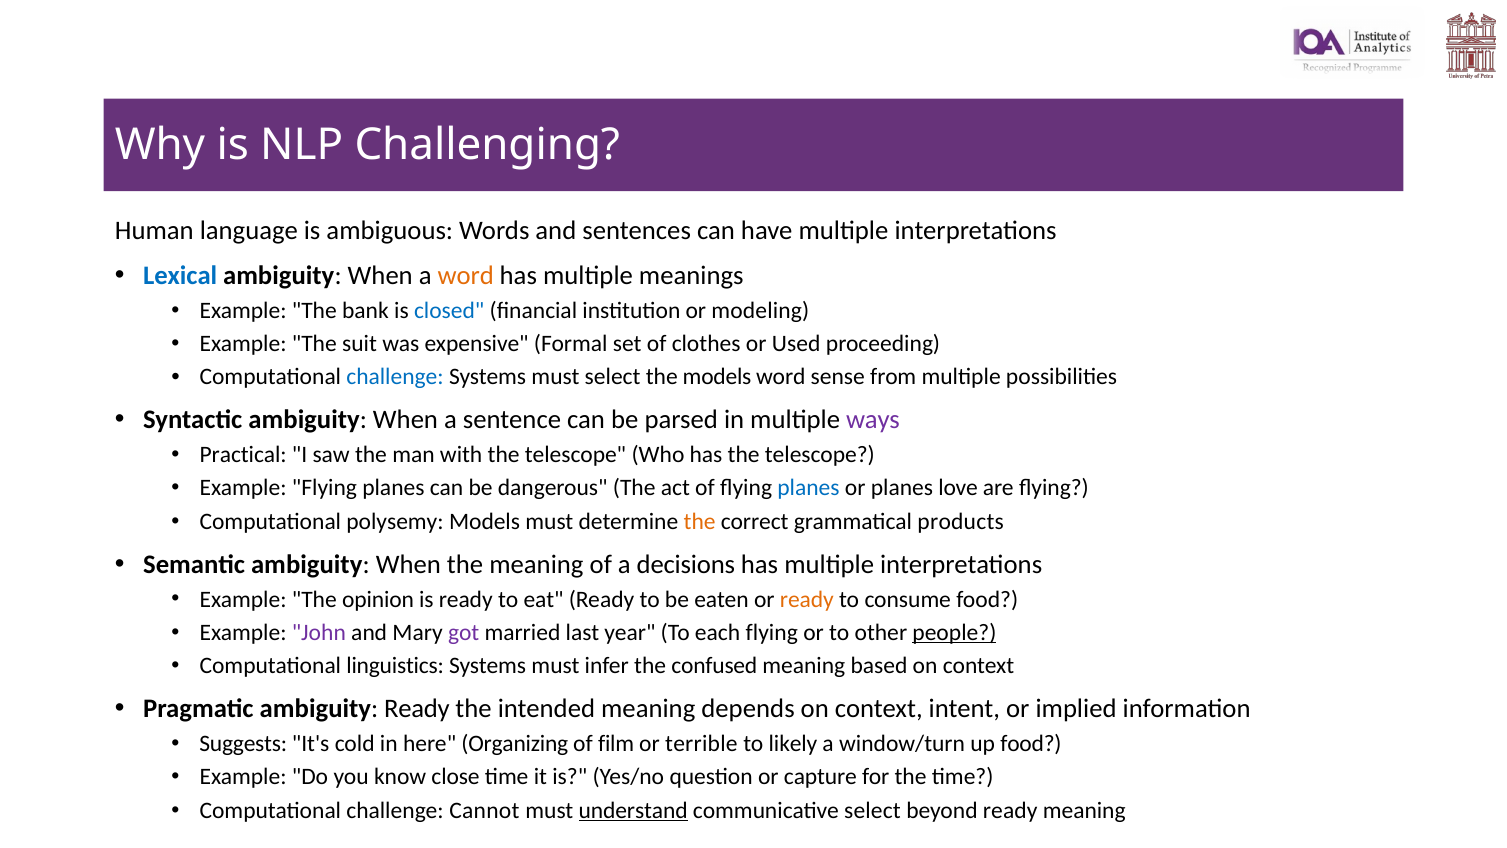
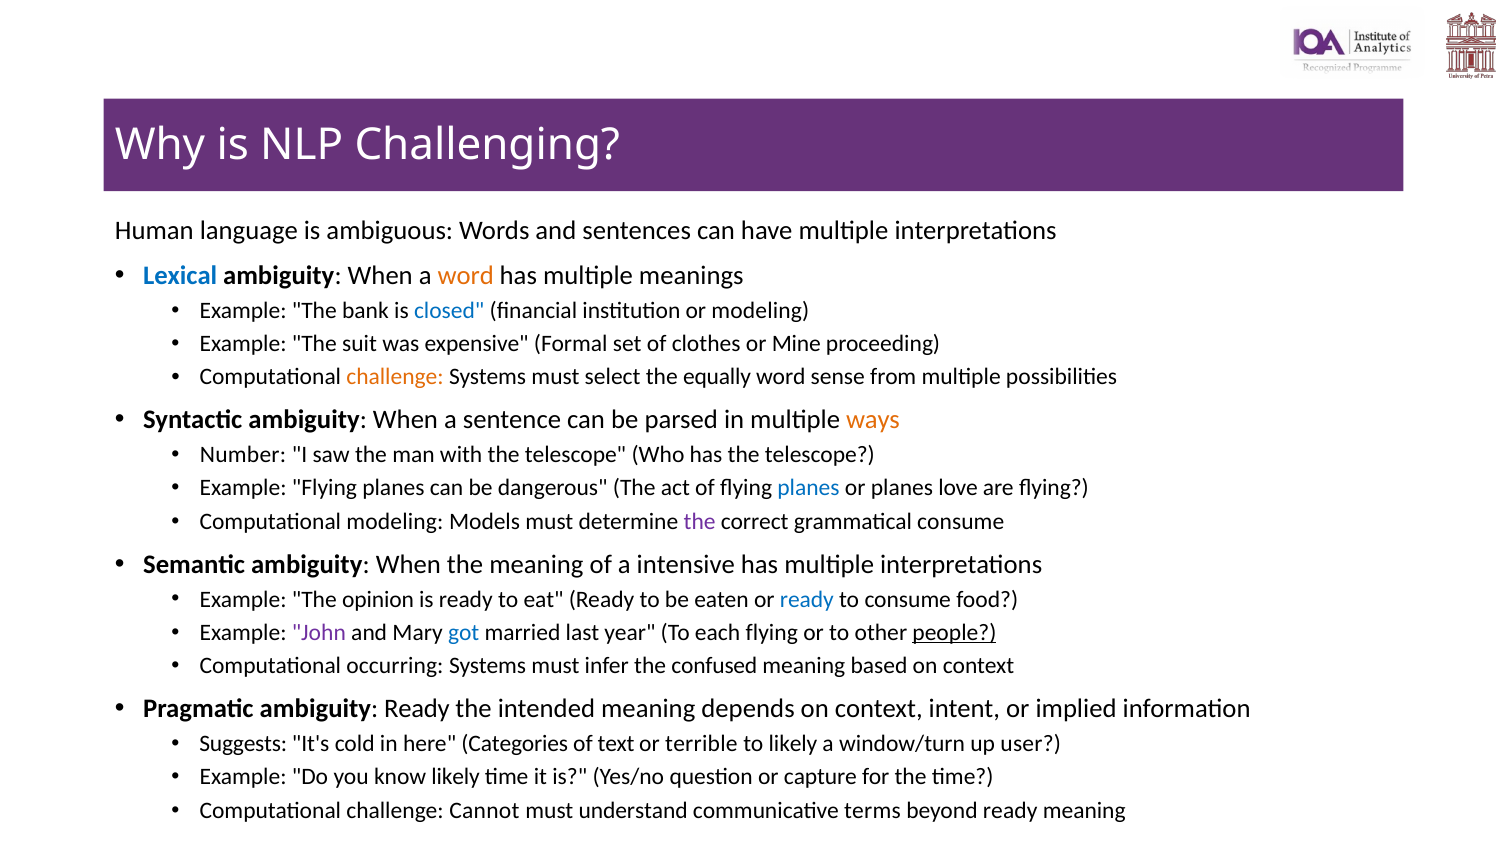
Used: Used -> Mine (796, 344)
challenge colour: blue -> orange (395, 377)
the models: models -> equally (717, 377)
ways colour: purple -> orange (873, 420)
Practical: Practical -> Number (243, 455)
Computational polysemy: polysemy -> modeling (395, 521)
the colour: orange -> purple (700, 521)
grammatical products: products -> consume (961, 521)
decisions: decisions -> intensive (686, 564)
ready colour: orange -> blue (807, 599)
got colour: purple -> blue (464, 632)
linguistics: linguistics -> occurring (395, 666)
Organizing: Organizing -> Categories (515, 743)
film: film -> text (616, 743)
up food: food -> user (1031, 743)
know close: close -> likely (456, 777)
understand underline: present -> none (633, 810)
communicative select: select -> terms (872, 810)
